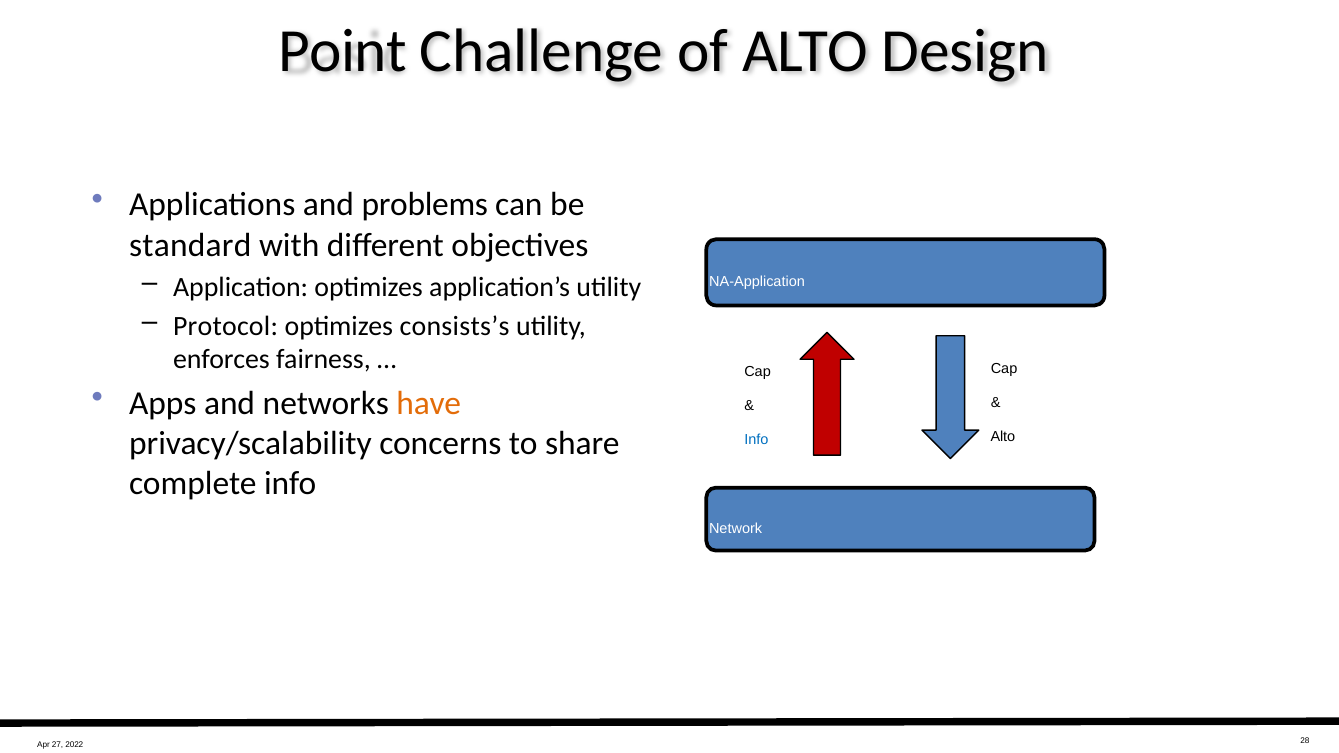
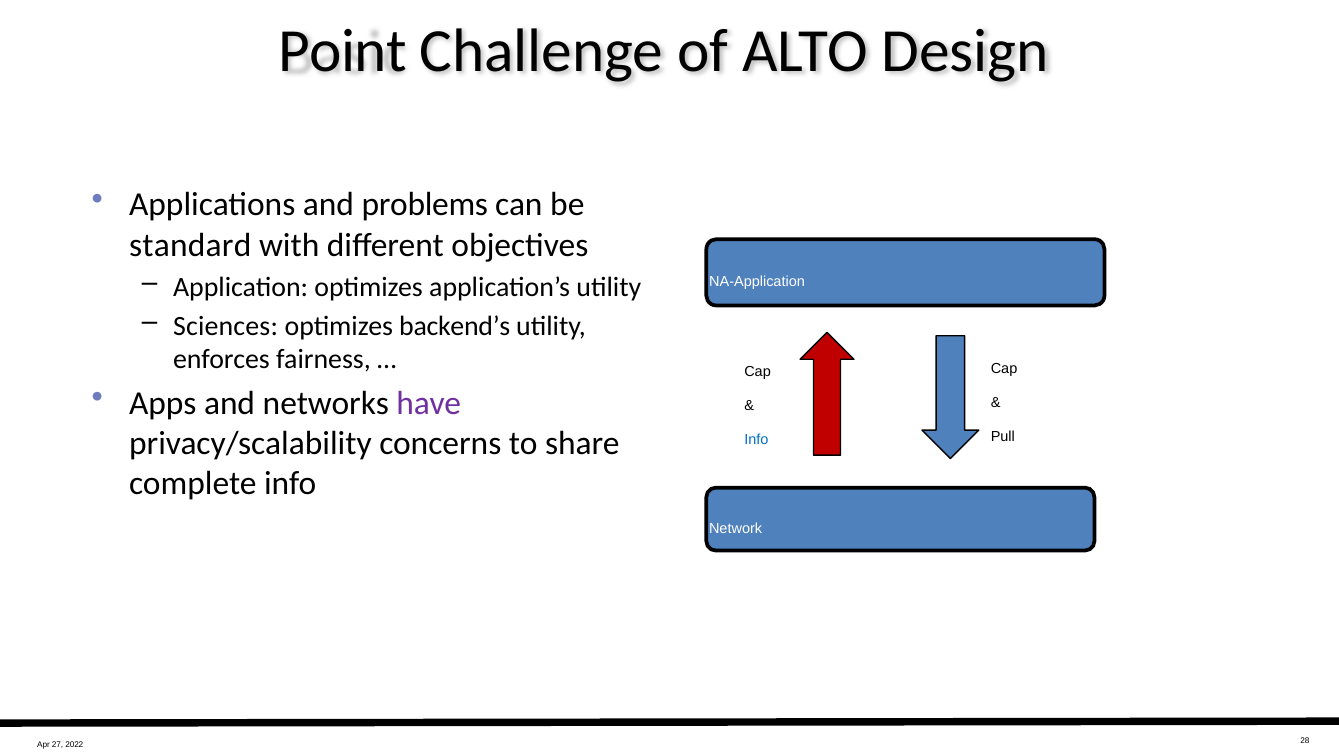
Protocol: Protocol -> Sciences (226, 326)
consists’s: consists’s -> backend’s (455, 326)
have colour: orange -> purple (429, 404)
Alto: Alto -> Pull (1003, 437)
